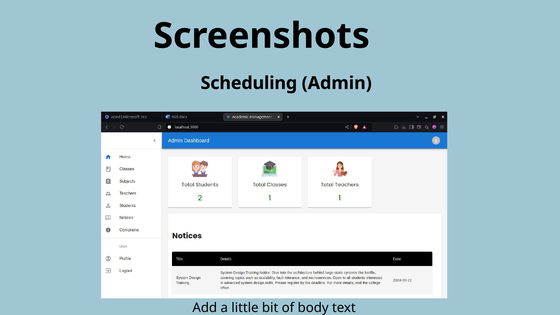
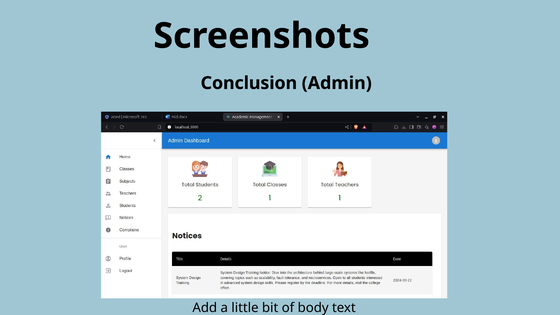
Scheduling: Scheduling -> Conclusion (249, 83)
